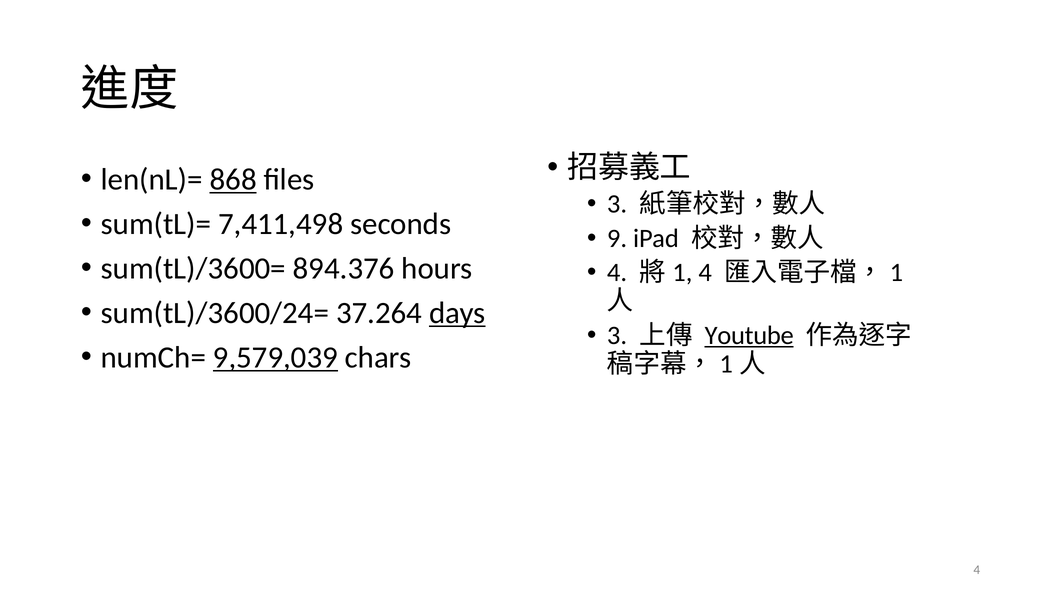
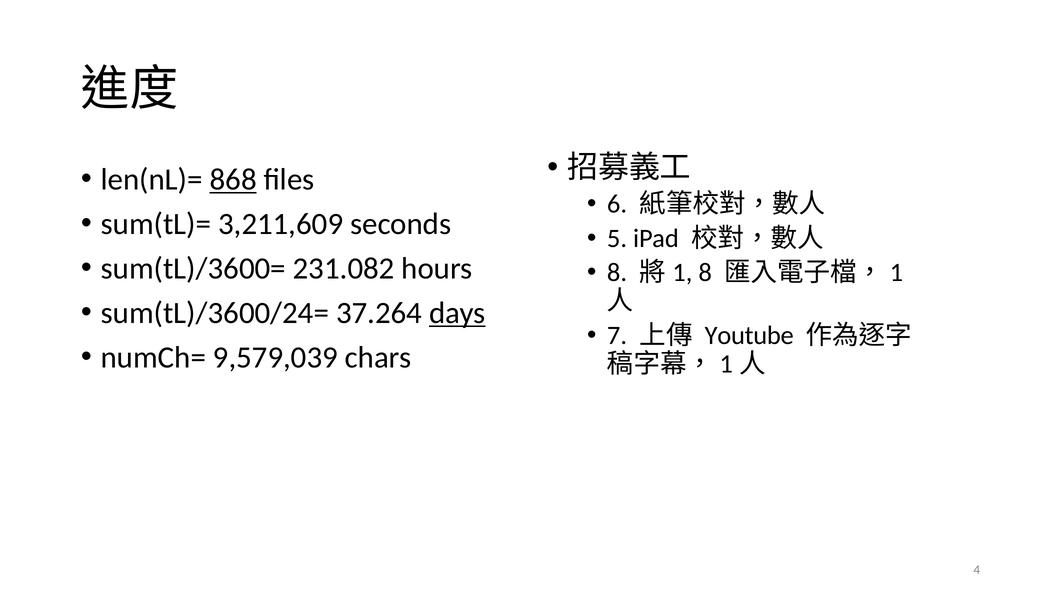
3: 3 -> 6 (617, 204)
7,411,498: 7,411,498 -> 3,211,609 (281, 224)
9: 9 -> 5 (617, 238)
894.376: 894.376 -> 231.082 (344, 268)
4: 4 -> 8 (617, 272)
4: 4 -> 8 (705, 272)
3: 3 -> 7 (617, 335)
Youtube underline: present -> none (749, 335)
9,579,039 underline: present -> none (275, 357)
